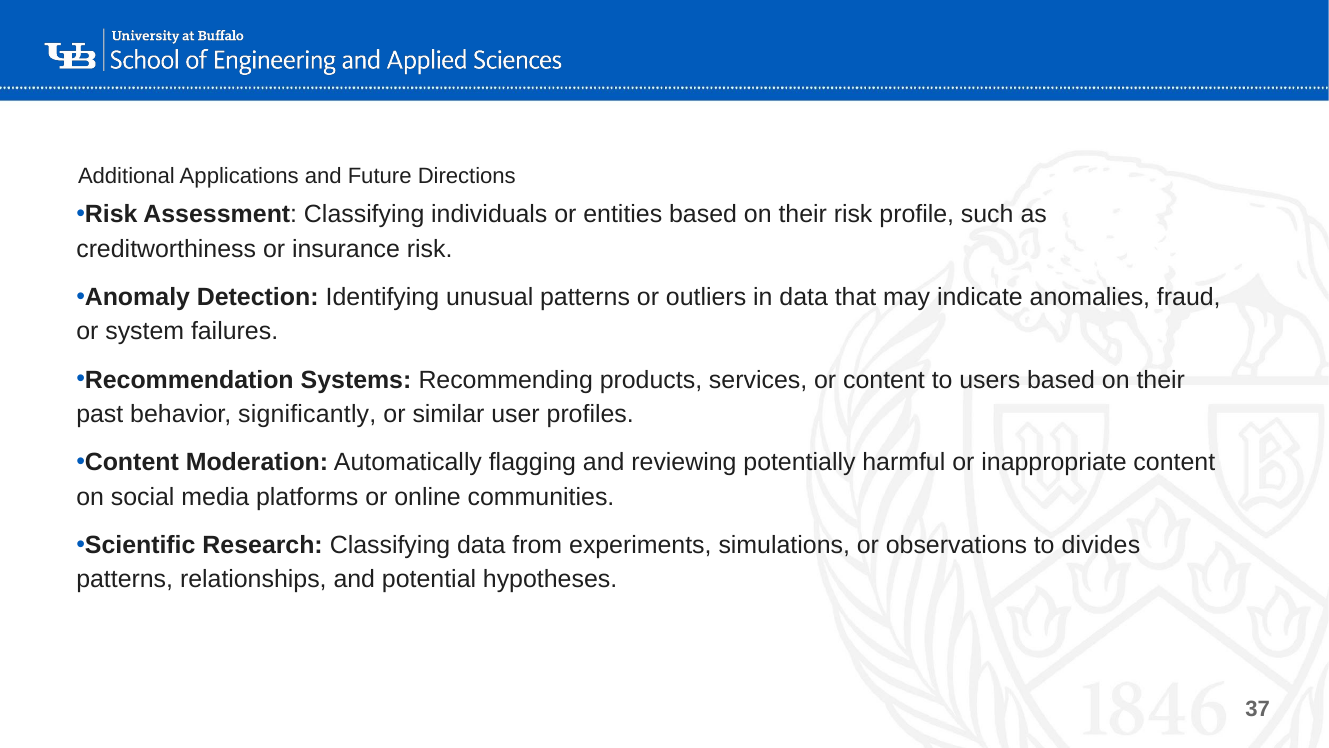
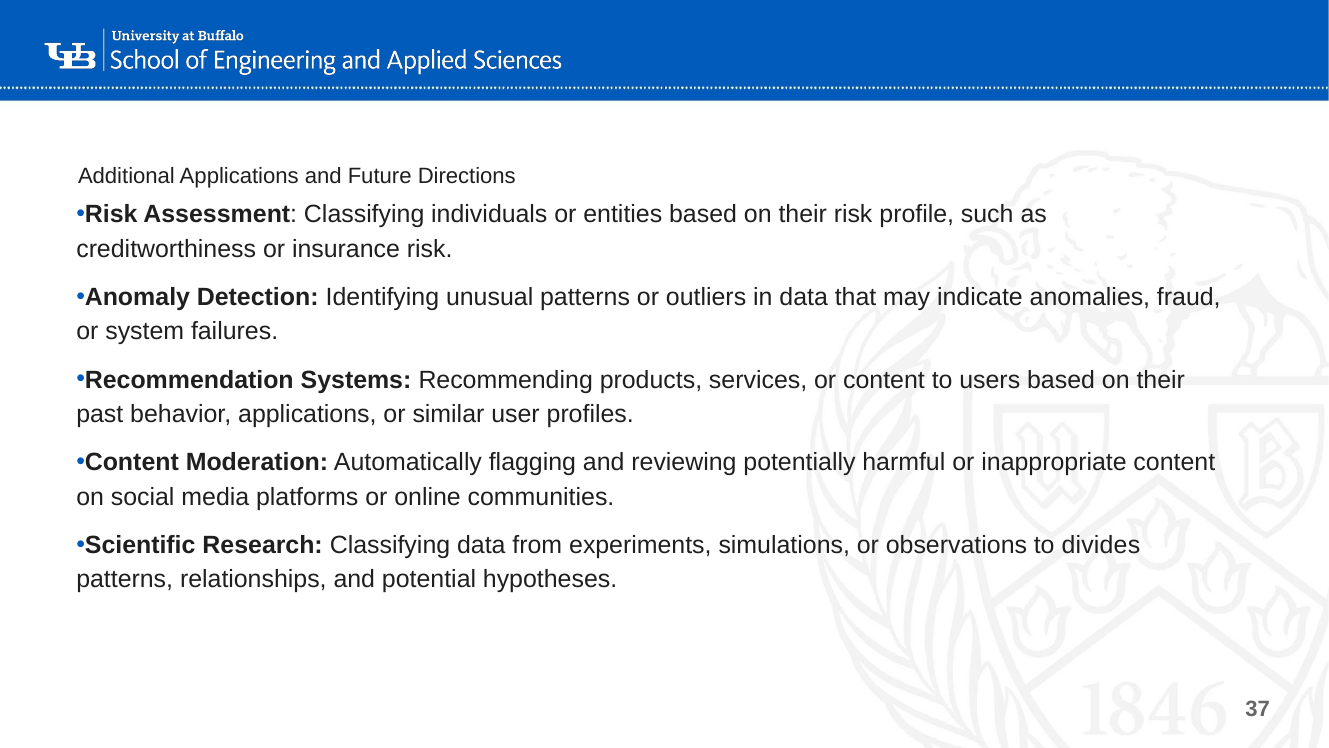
behavior significantly: significantly -> applications (307, 414)
